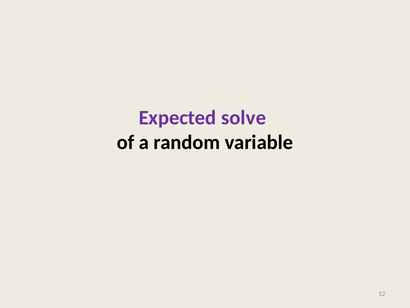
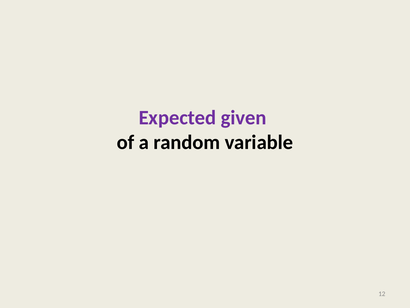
solve: solve -> given (244, 118)
